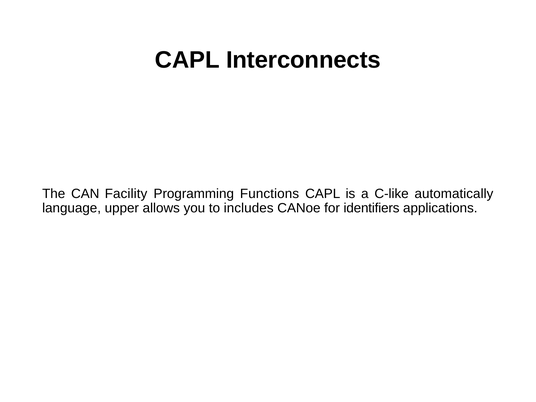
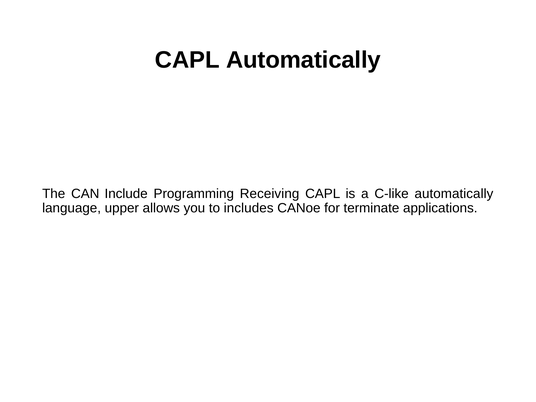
CAPL Interconnects: Interconnects -> Automatically (303, 60)
Facility: Facility -> Include (126, 194)
Functions: Functions -> Receiving (270, 194)
identifiers: identifiers -> terminate (371, 208)
